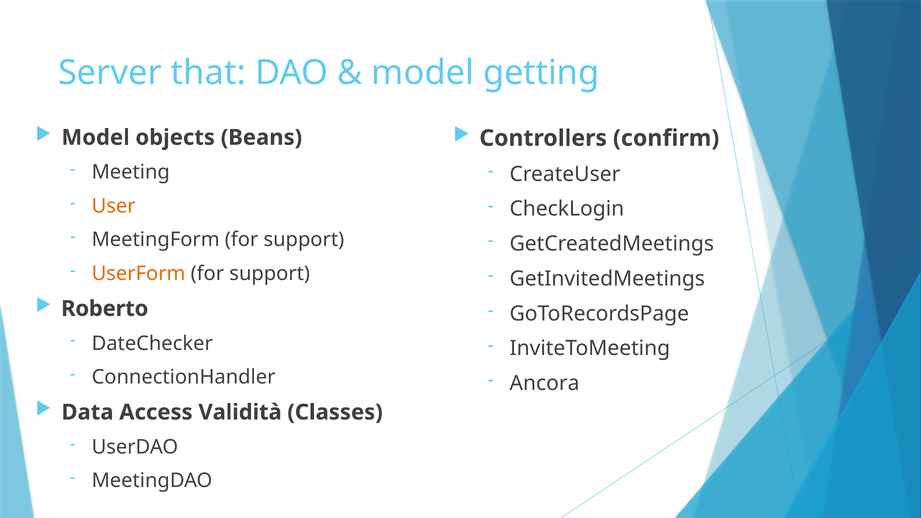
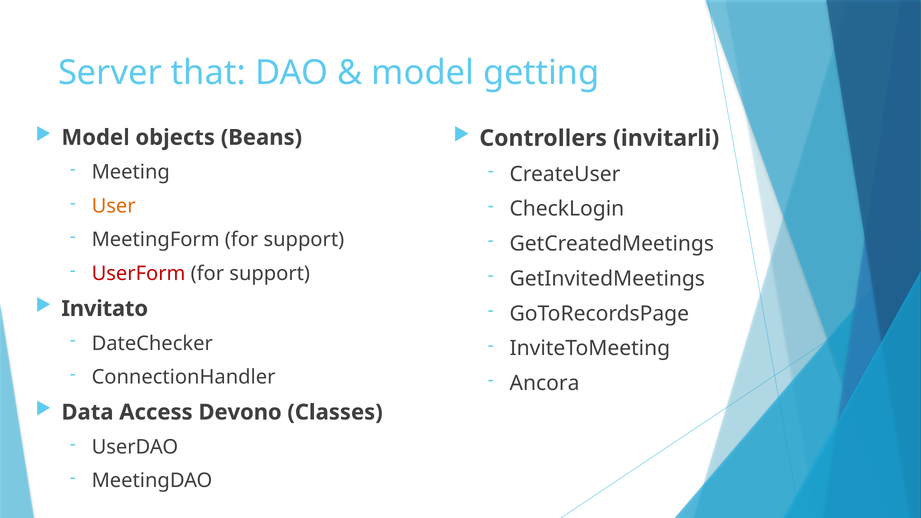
confirm: confirm -> invitarli (666, 138)
UserForm colour: orange -> red (139, 274)
Roberto: Roberto -> Invitato (105, 309)
Validità: Validità -> Devono (240, 412)
